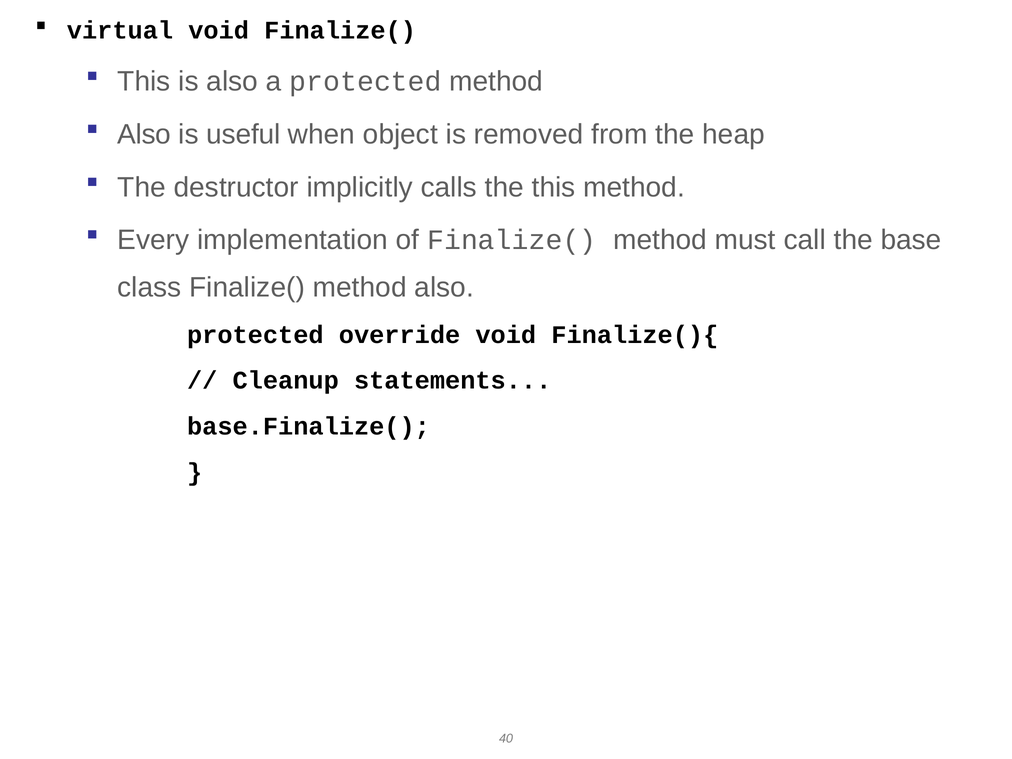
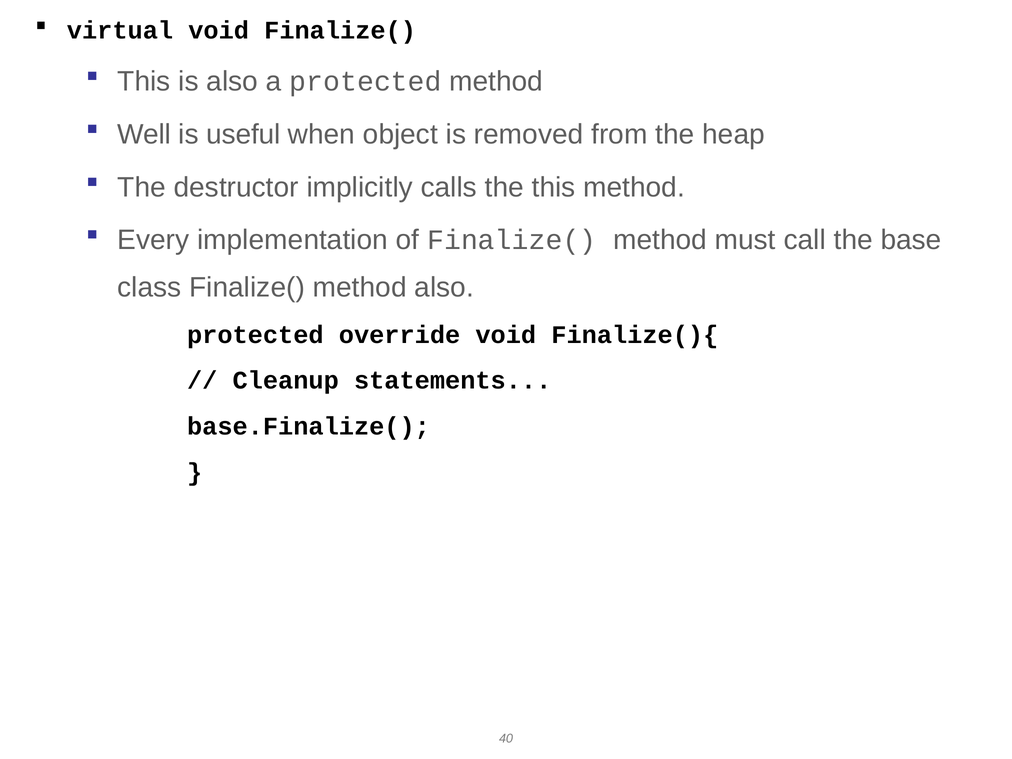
Also: Also -> Well (144, 135)
